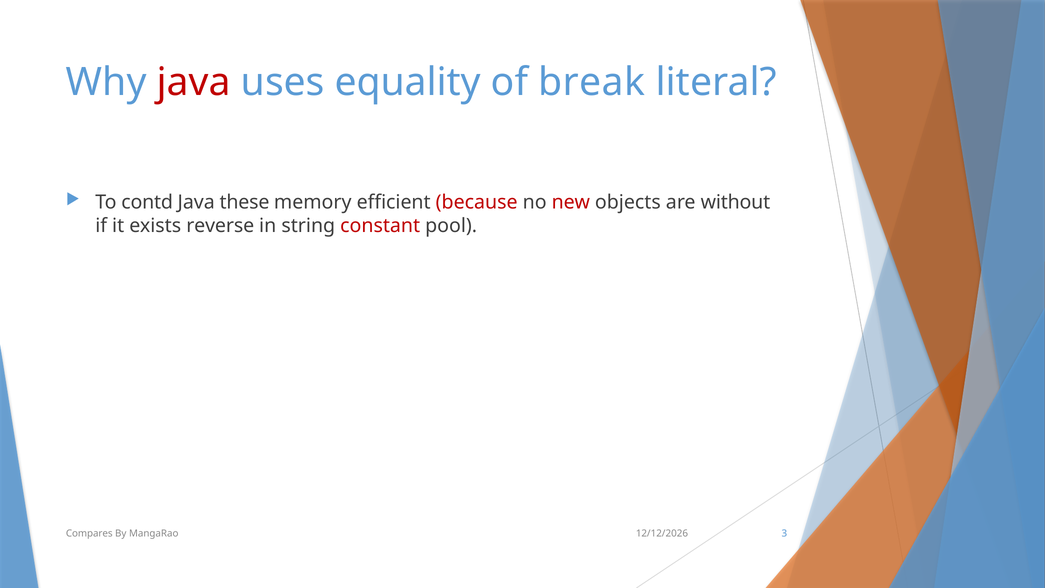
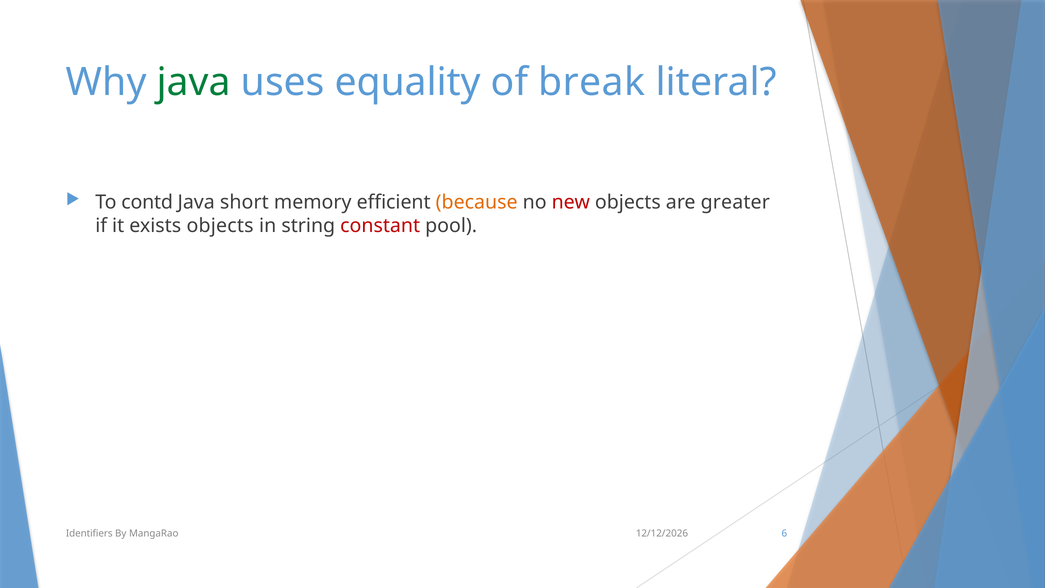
java colour: red -> green (194, 82)
these: these -> short (244, 202)
because colour: red -> orange (477, 202)
without: without -> greater (735, 202)
exists reverse: reverse -> objects (220, 226)
Compares: Compares -> Identifiers (89, 533)
3: 3 -> 6 (784, 533)
